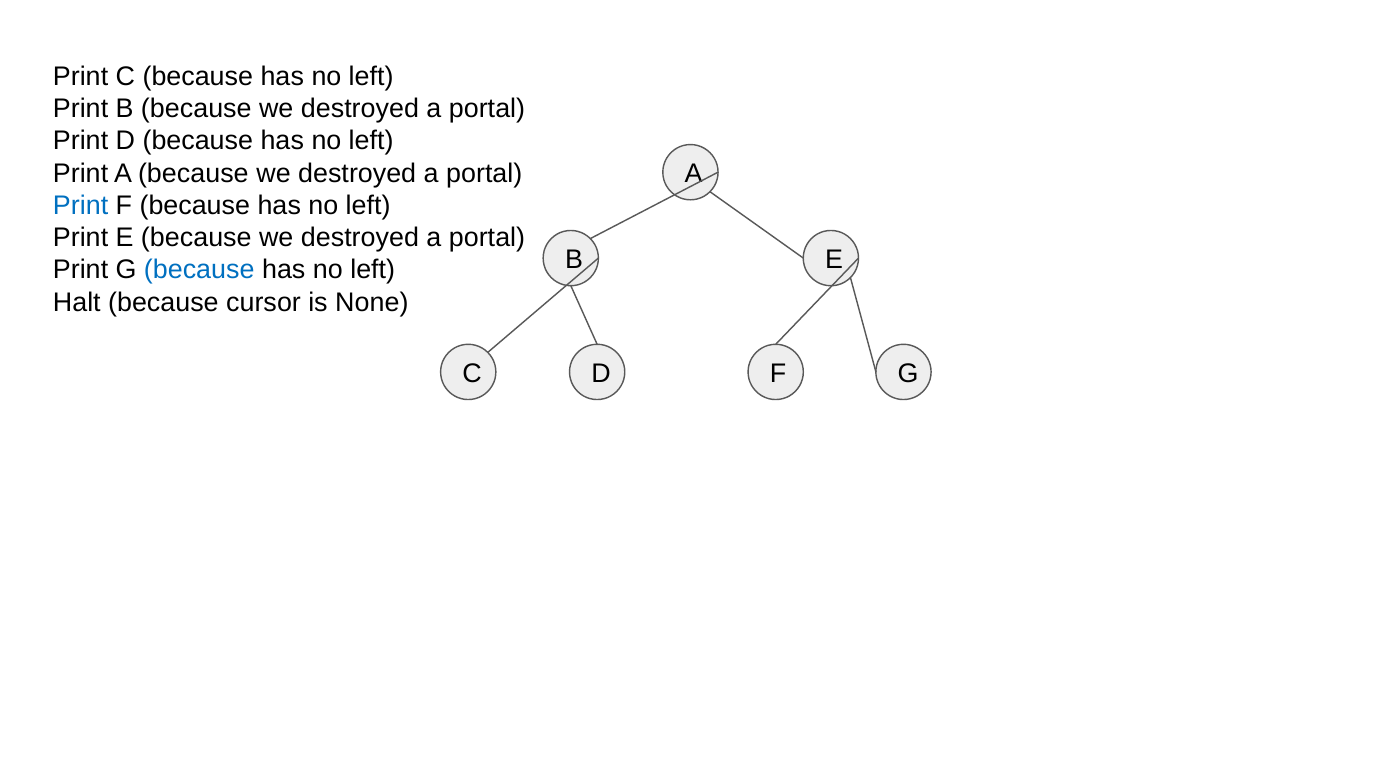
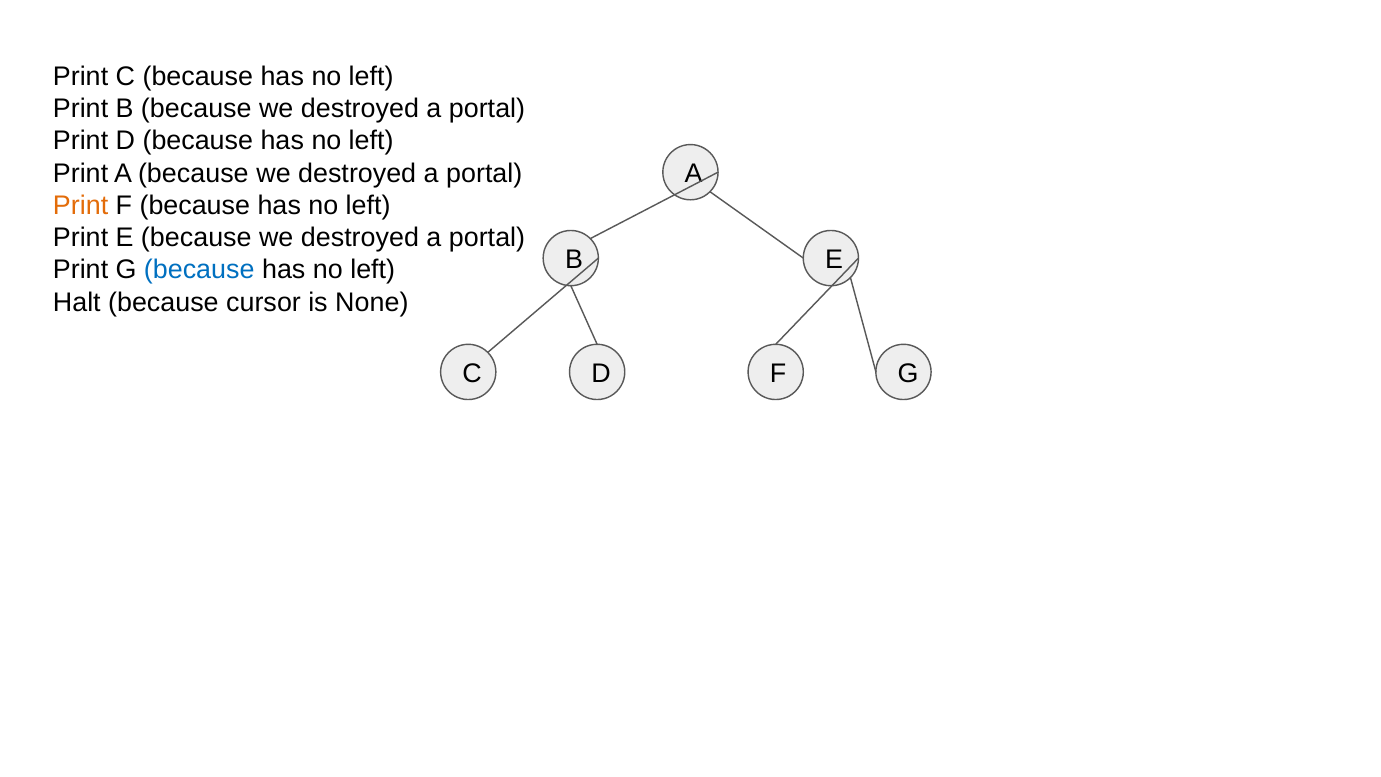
Print colour: blue -> orange (81, 205)
